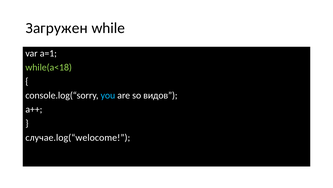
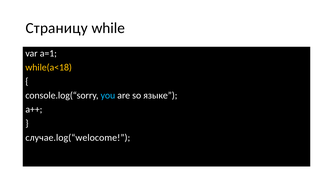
Загружен: Загружен -> Страницу (57, 28)
while(a<18 colour: light green -> yellow (49, 67)
видов: видов -> языке (160, 95)
